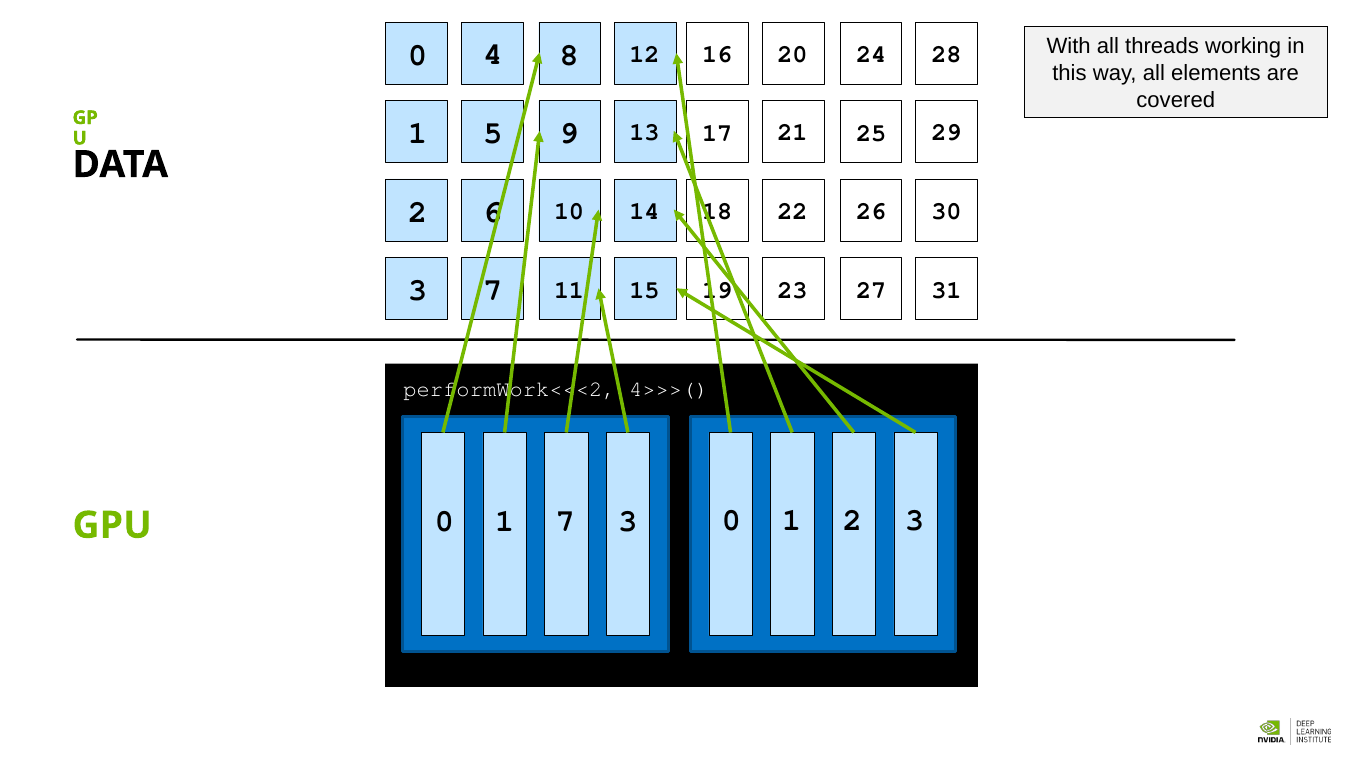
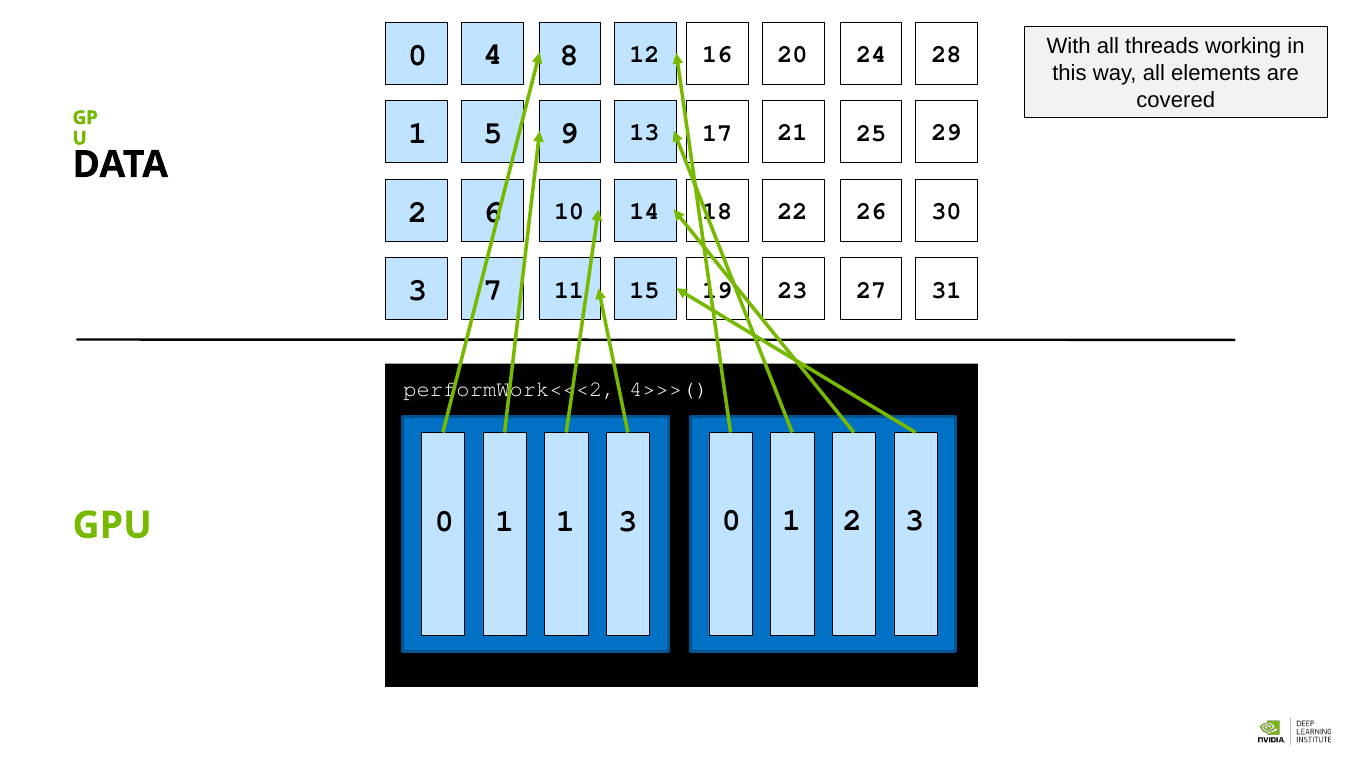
1 7: 7 -> 1 (565, 521)
